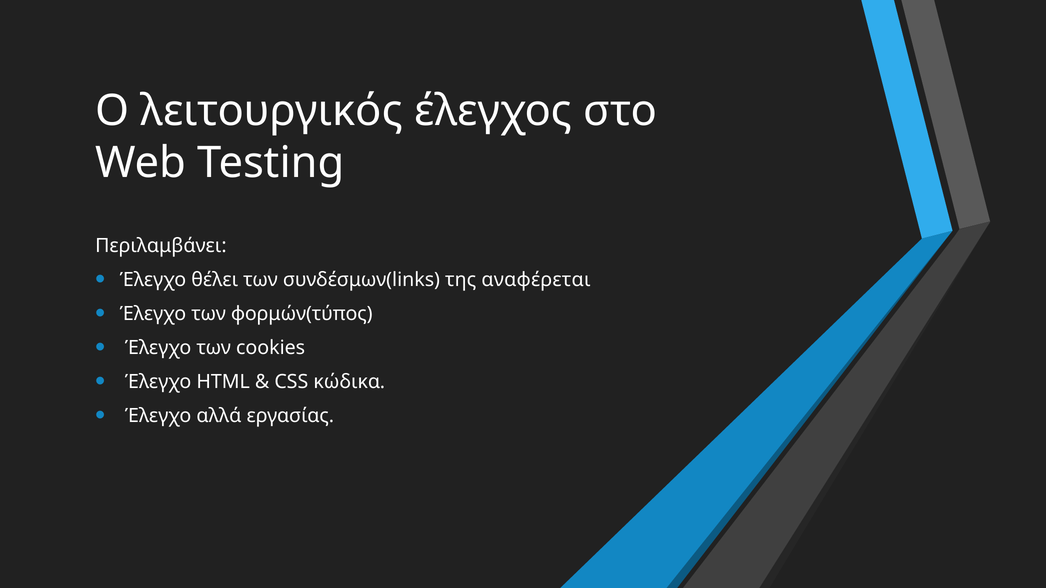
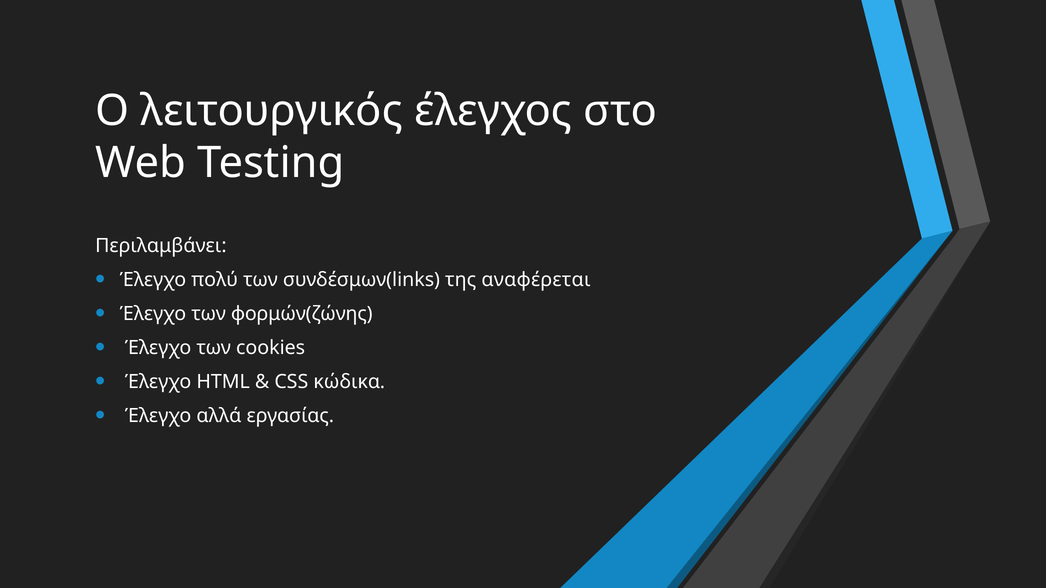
θέλει: θέλει -> πολύ (215, 280)
φορμών(τύπος: φορμών(τύπος -> φορμών(ζώνης (302, 314)
